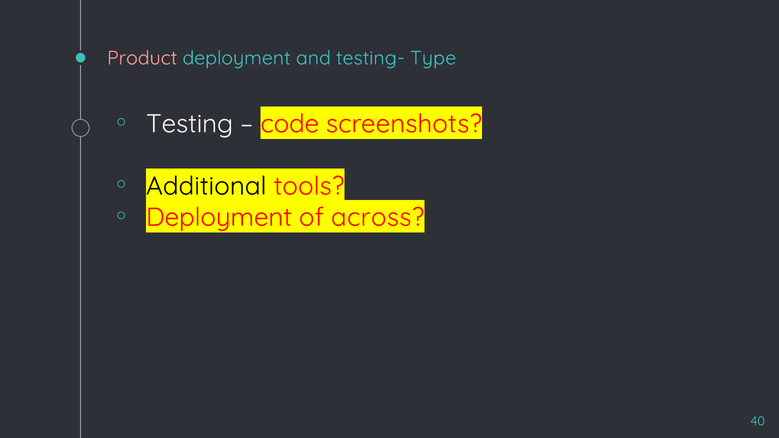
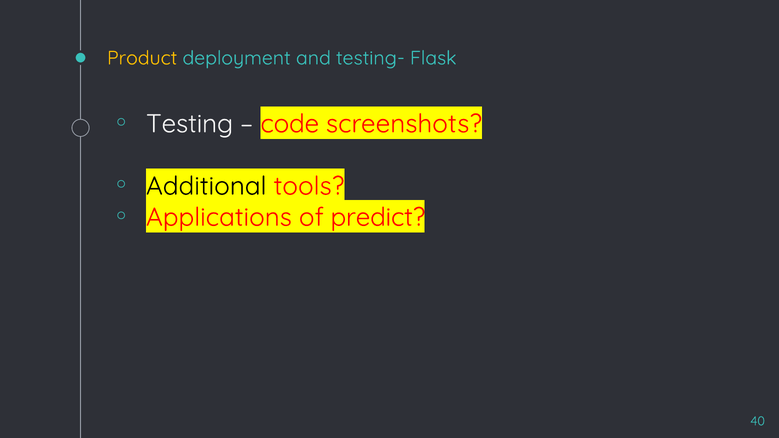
Product colour: pink -> yellow (142, 58)
Type: Type -> Flask (433, 58)
Deployment: Deployment -> Applications (219, 217)
across: across -> predict (378, 217)
